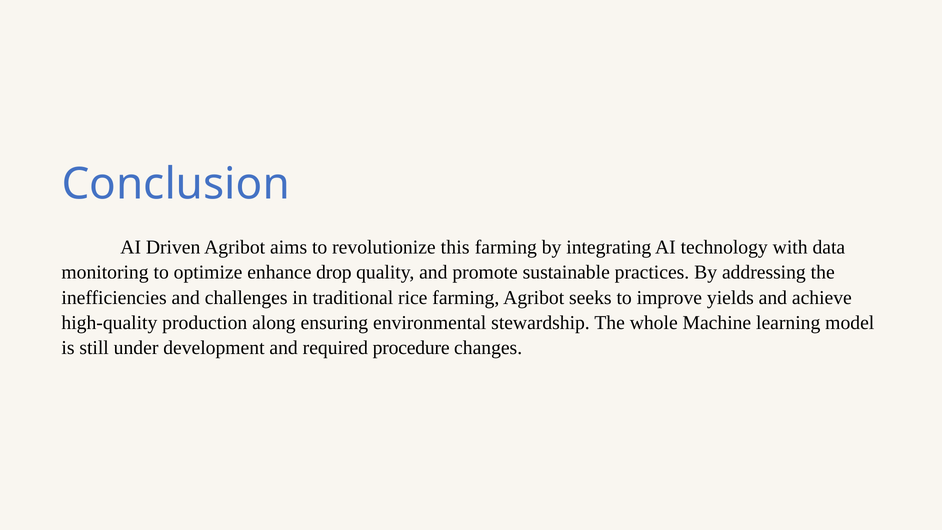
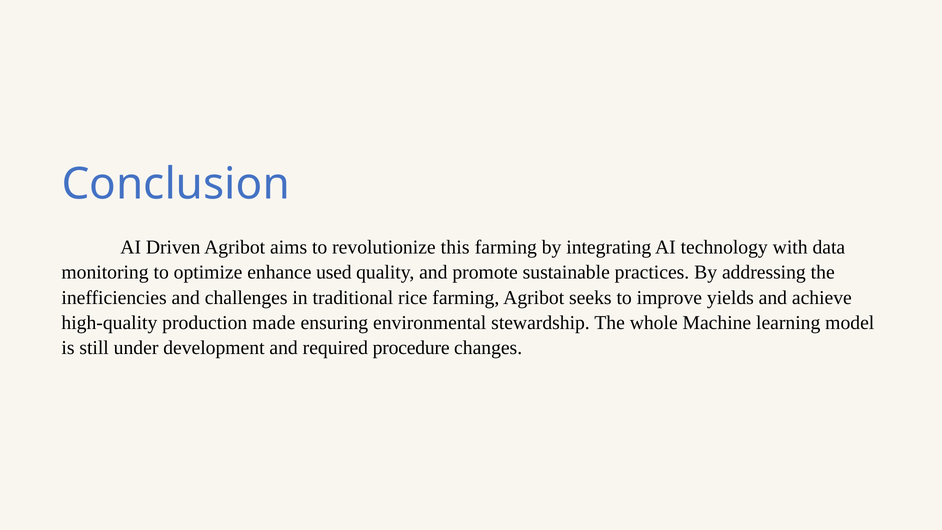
drop: drop -> used (334, 272)
along: along -> made (274, 323)
